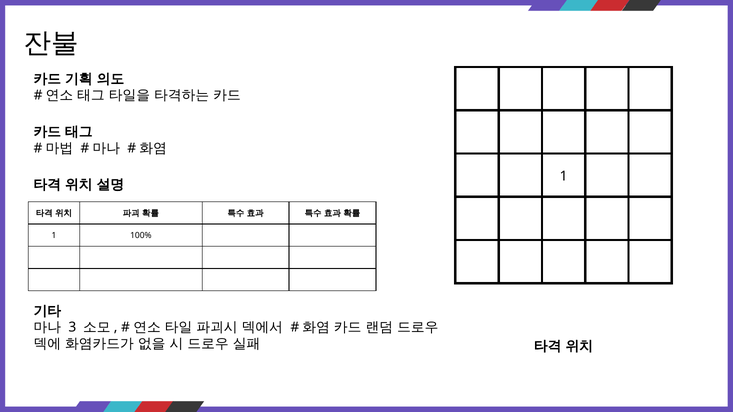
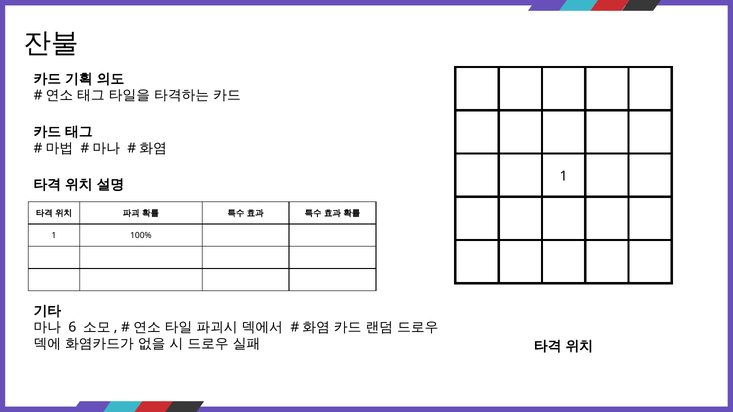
3: 3 -> 6 (72, 327)
